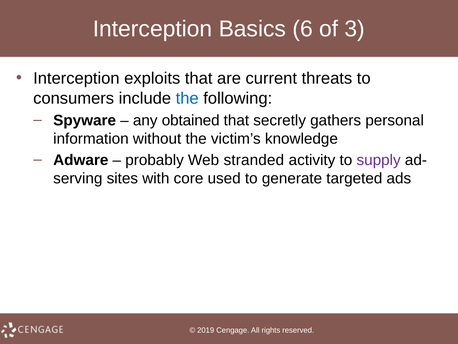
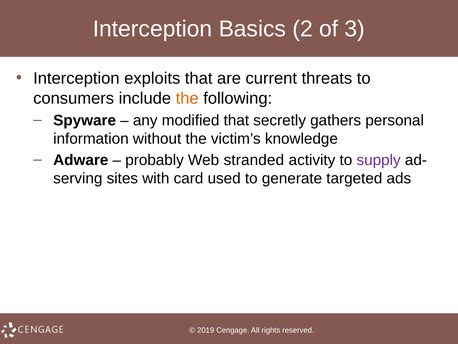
6: 6 -> 2 (303, 29)
the colour: blue -> orange (187, 98)
obtained: obtained -> modified (191, 120)
core: core -> card (189, 178)
